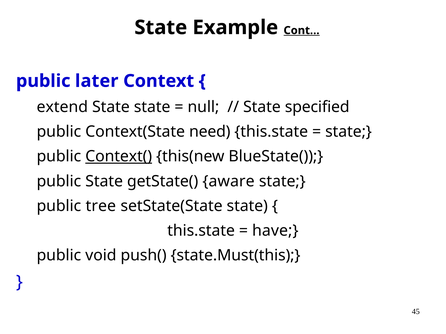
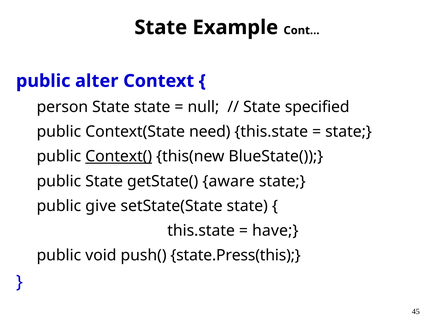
Cont… underline: present -> none (302, 30)
later: later -> alter (97, 81)
extend: extend -> person (62, 107)
tree: tree -> give (101, 206)
state.Must(this: state.Must(this -> state.Press(this (236, 256)
